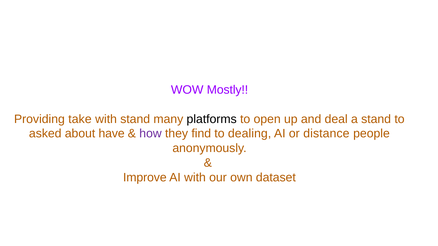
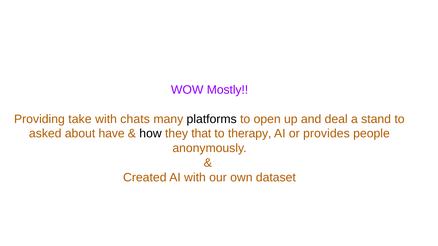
with stand: stand -> chats (135, 119)
how colour: purple -> black (150, 134)
find: find -> that (201, 134)
dealing: dealing -> therapy (250, 134)
distance: distance -> provides (326, 134)
Improve: Improve -> Created (145, 178)
